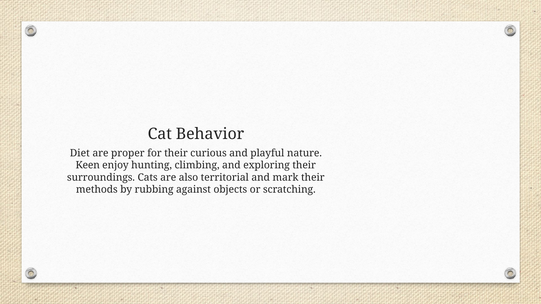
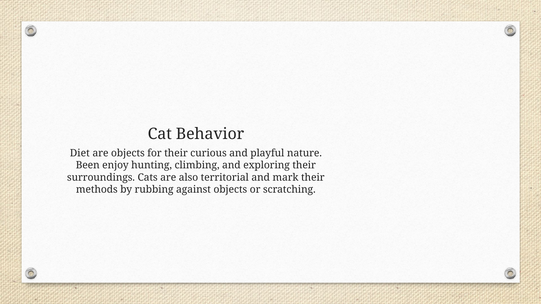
are proper: proper -> objects (128, 153)
Keen: Keen -> Been (88, 165)
